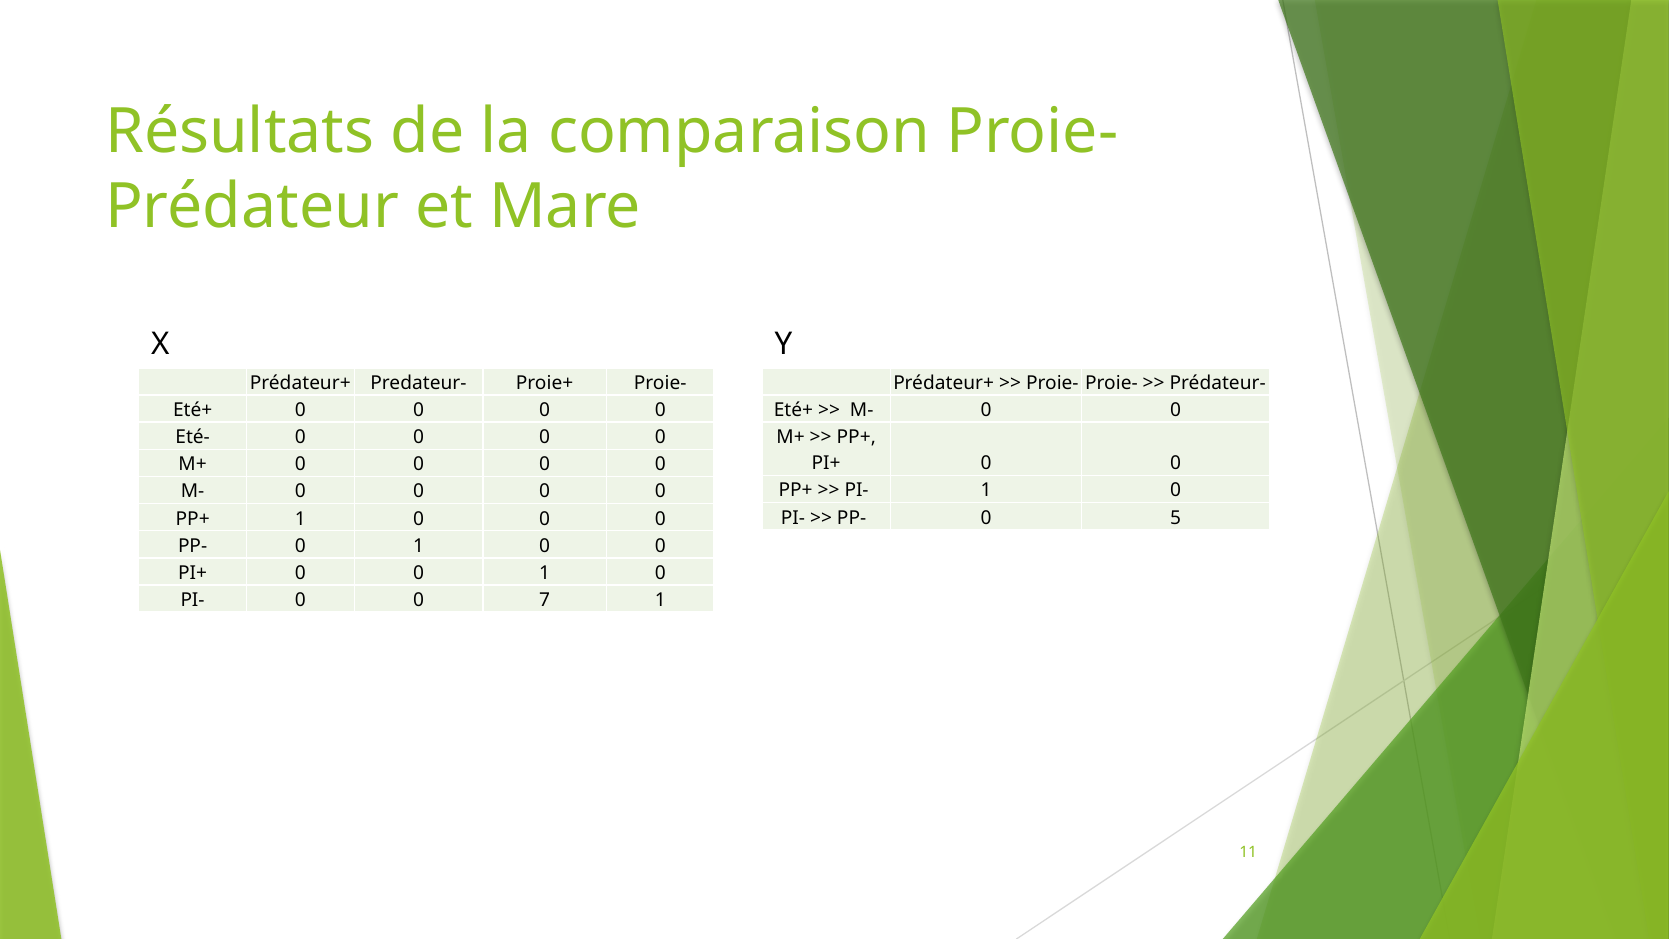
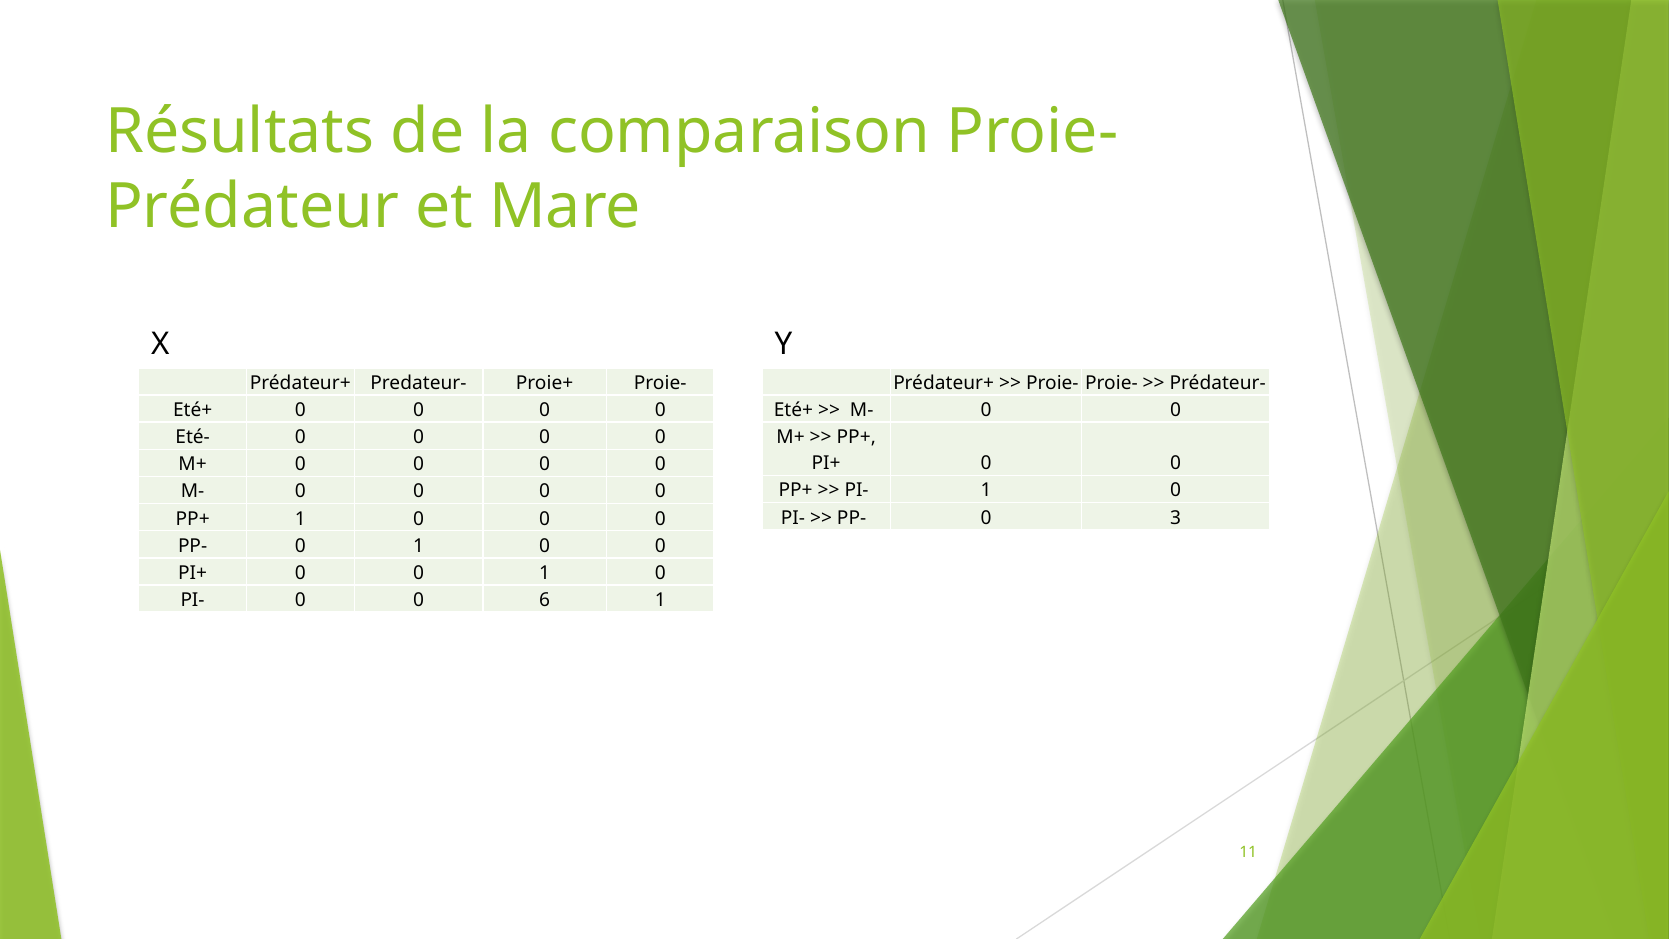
5: 5 -> 3 (1176, 518)
7: 7 -> 6 (545, 600)
